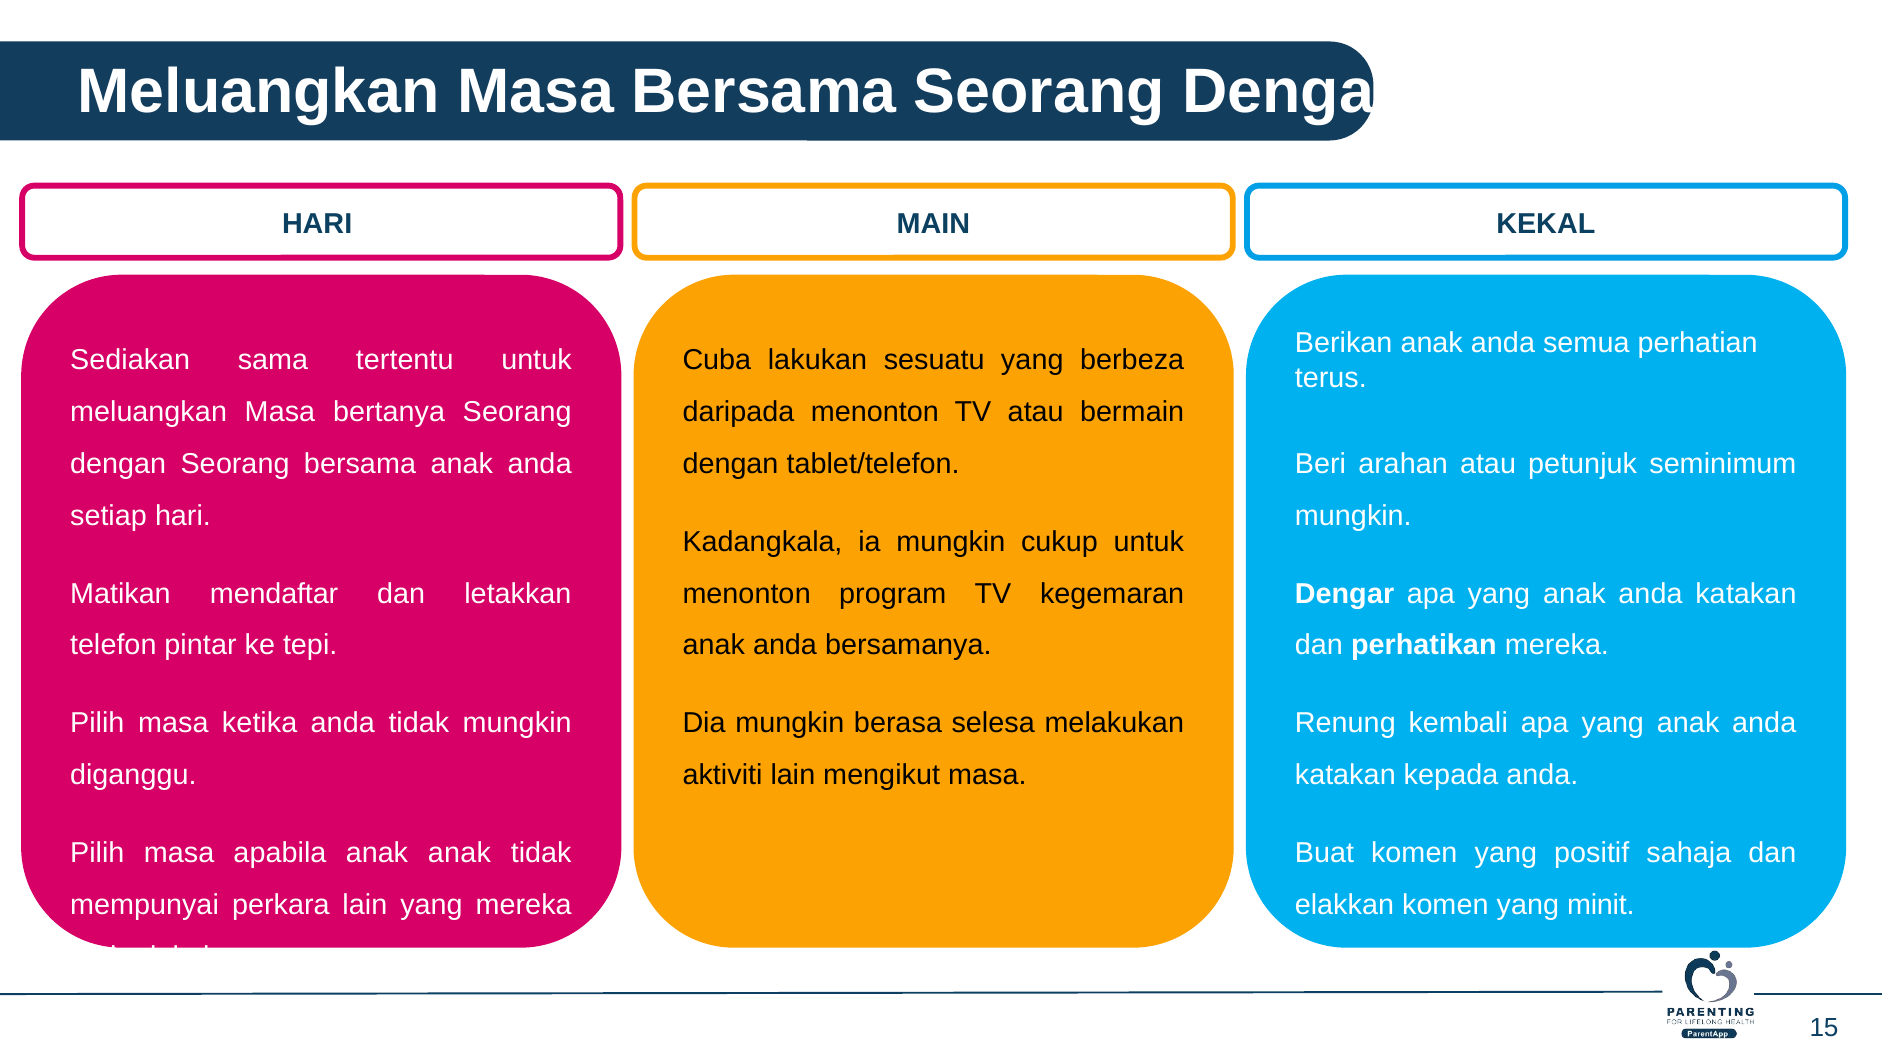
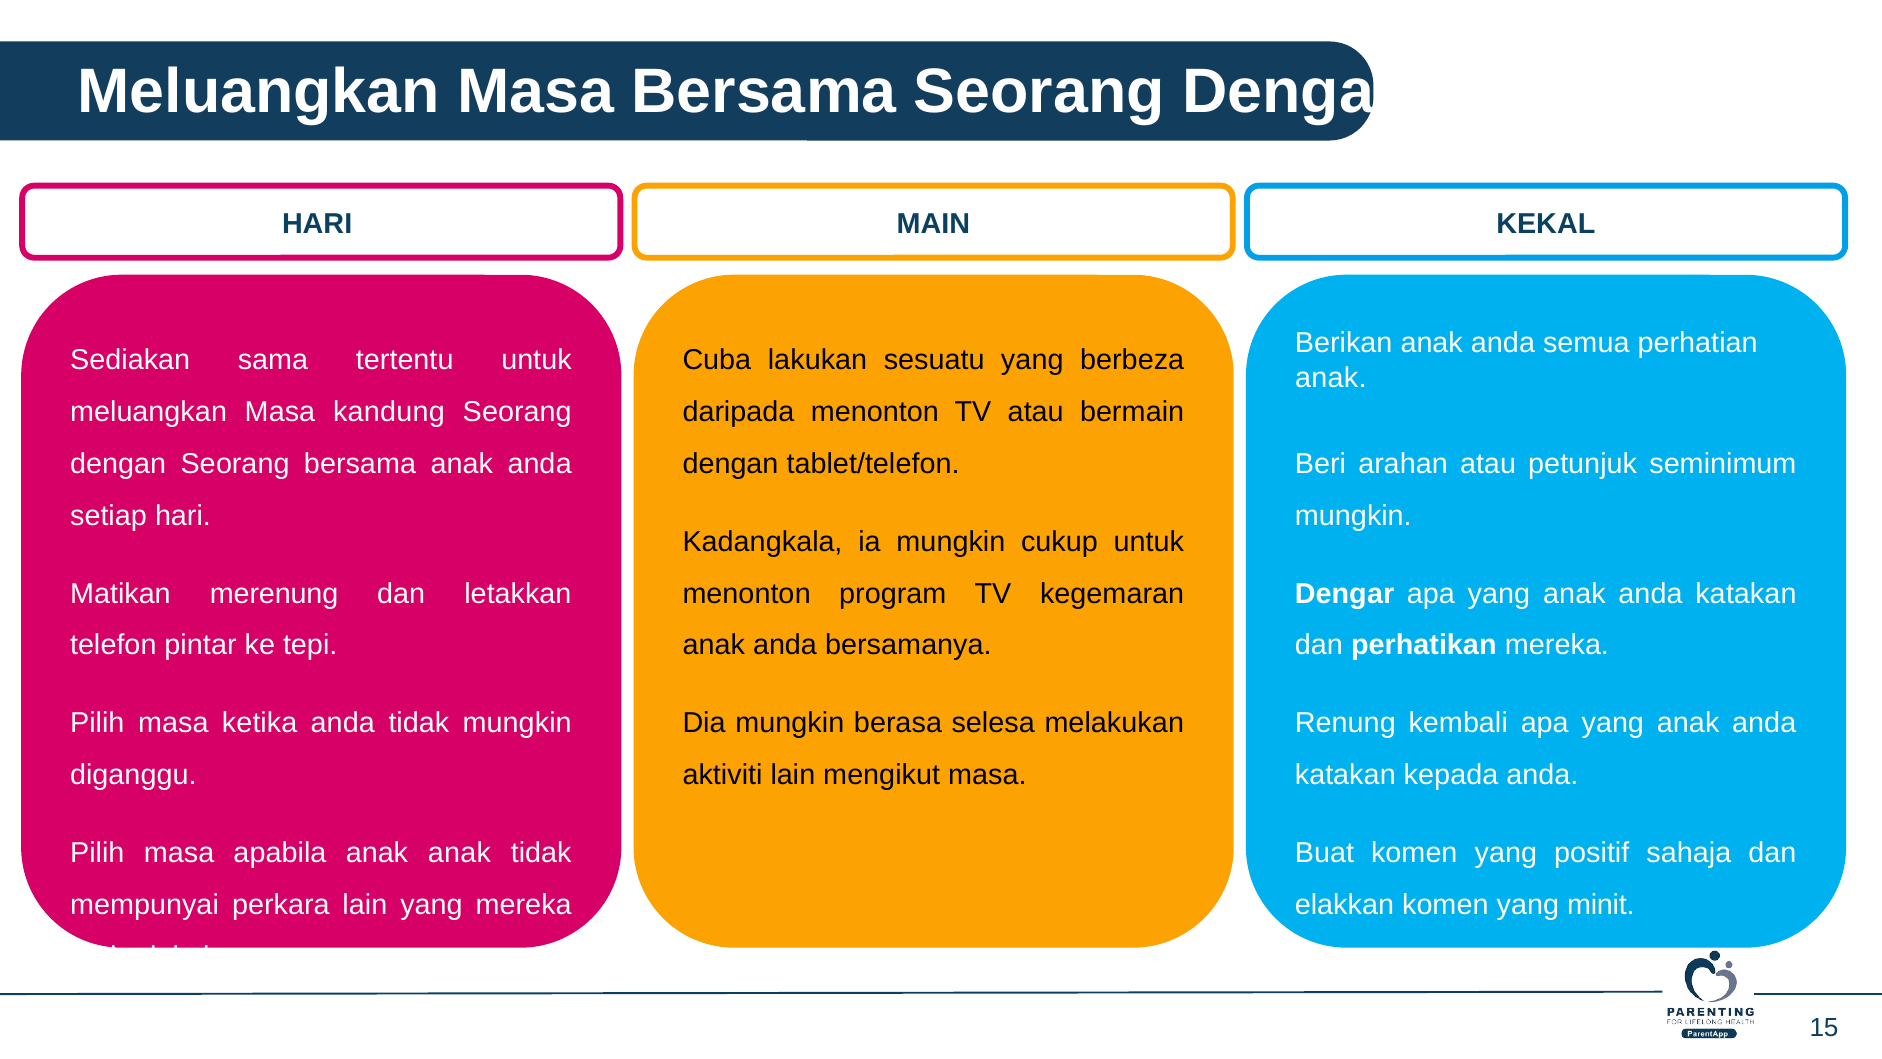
terus: terus -> anak (1331, 377)
bertanya: bertanya -> kandung (389, 412)
mendaftar: mendaftar -> merenung (274, 593)
